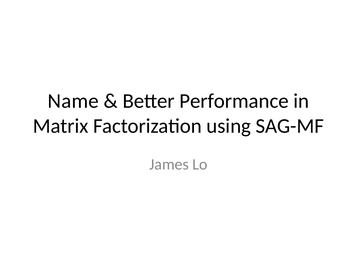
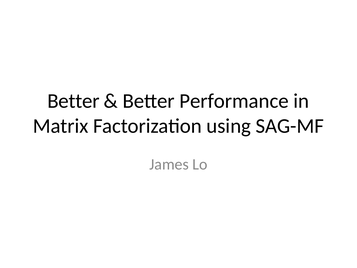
Name: Name -> Better (73, 101)
